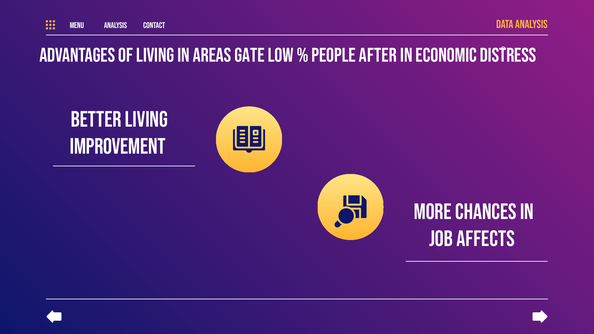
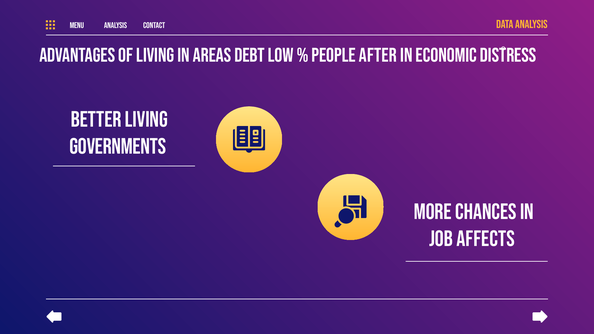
gate: gate -> debt (250, 55)
improvement: improvement -> governments (118, 146)
